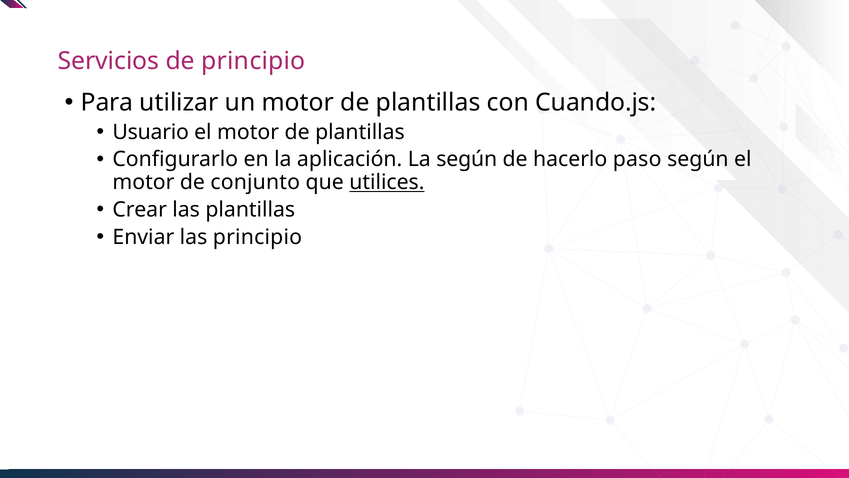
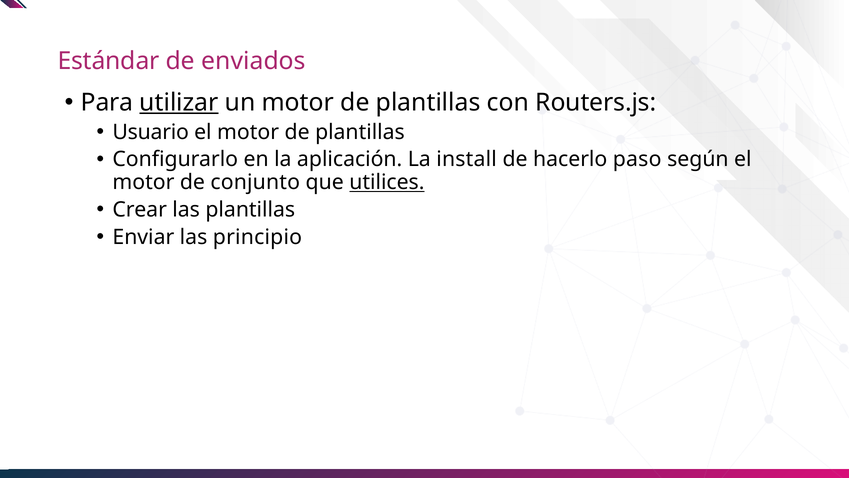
Servicios: Servicios -> Estándar (109, 61)
de principio: principio -> enviados (253, 61)
utilizar underline: none -> present (179, 103)
Cuando.js: Cuando.js -> Routers.js (596, 103)
La según: según -> install (467, 159)
